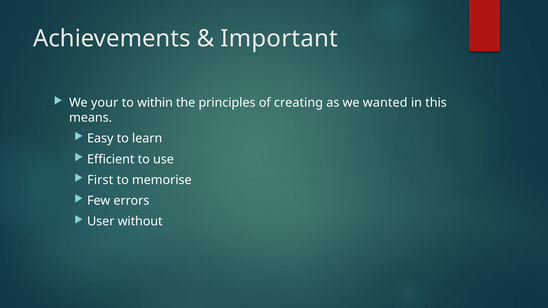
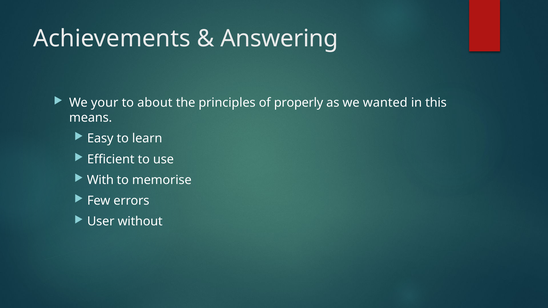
Important: Important -> Answering (279, 38)
within: within -> about (155, 103)
creating: creating -> properly (299, 103)
First: First -> With (100, 180)
